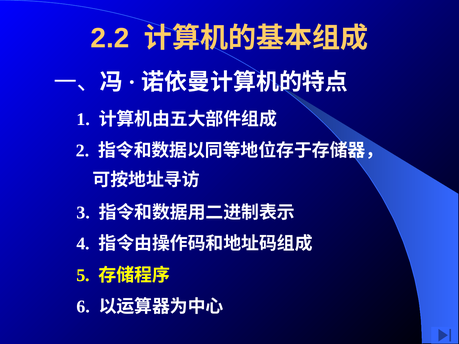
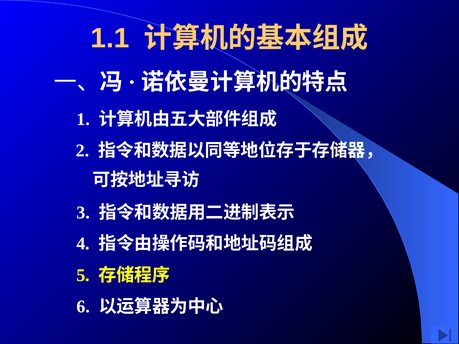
2.2: 2.2 -> 1.1 (110, 38)
